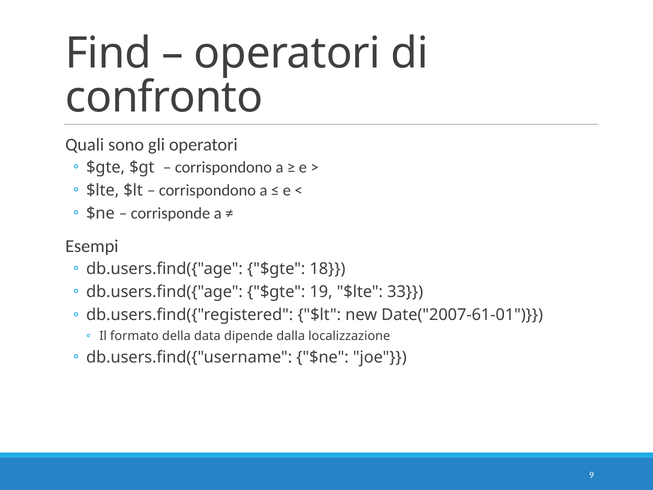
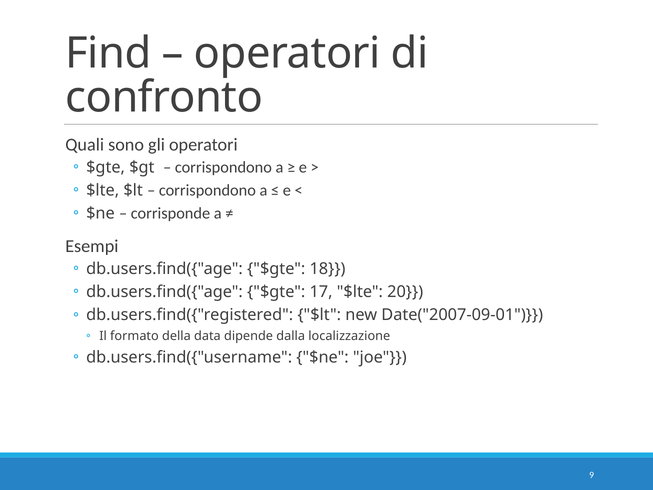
19: 19 -> 17 (321, 292)
33: 33 -> 20 (405, 292)
Date("2007-61-01: Date("2007-61-01 -> Date("2007-09-01 (462, 315)
